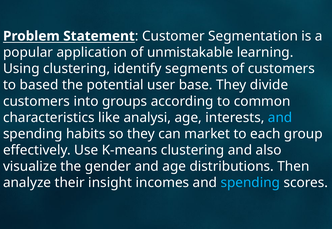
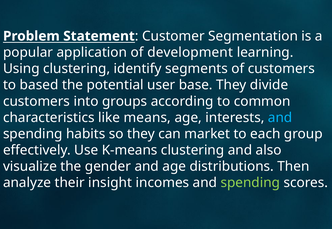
unmistakable: unmistakable -> development (190, 52)
analysi: analysi -> means (147, 118)
spending colour: light blue -> light green (250, 183)
